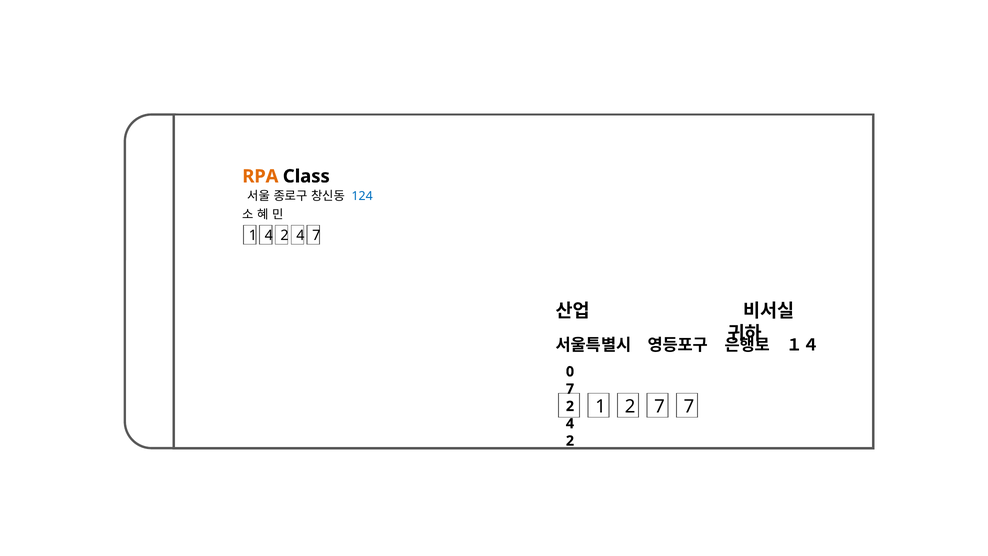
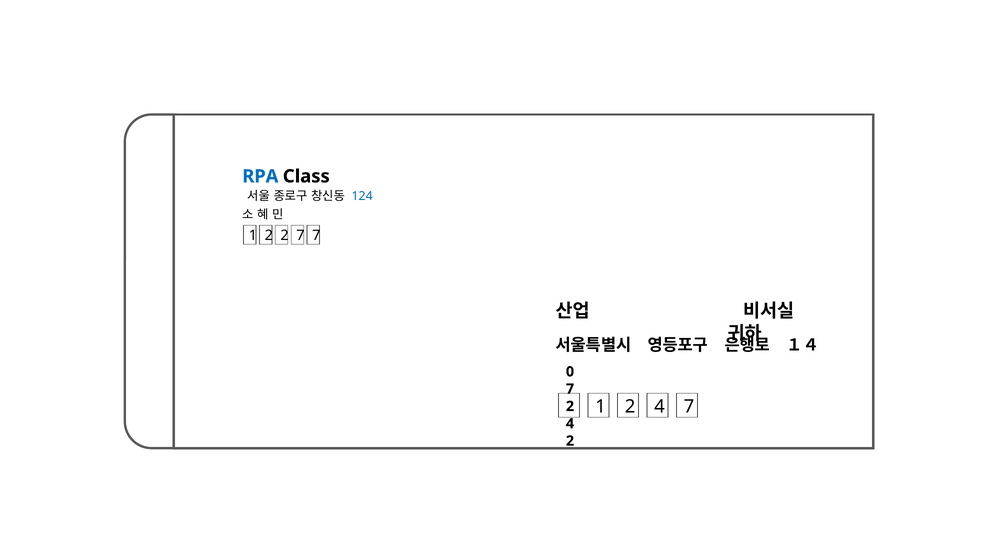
RPA colour: orange -> blue (260, 176)
4: 4 -> 2 (269, 236)
4: 4 -> 7 (300, 236)
1 2 7: 7 -> 4 (660, 406)
